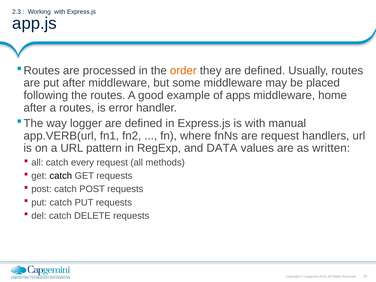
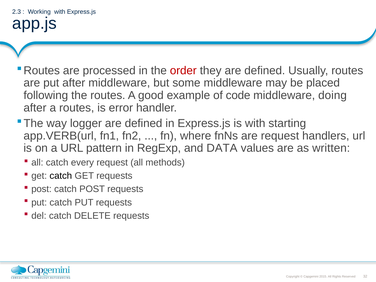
order colour: orange -> red (183, 71)
apps: apps -> code (238, 95)
home: home -> doing (333, 95)
manual: manual -> starting (287, 123)
